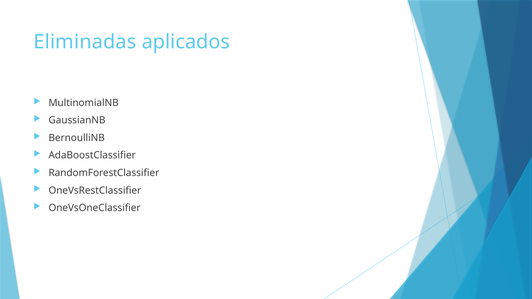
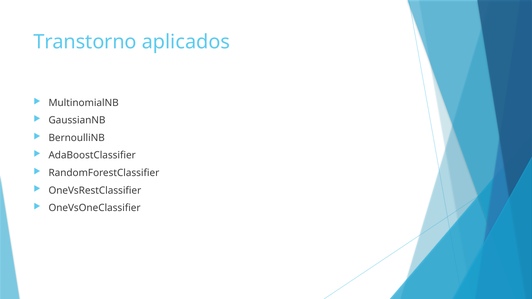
Eliminadas: Eliminadas -> Transtorno (85, 42)
